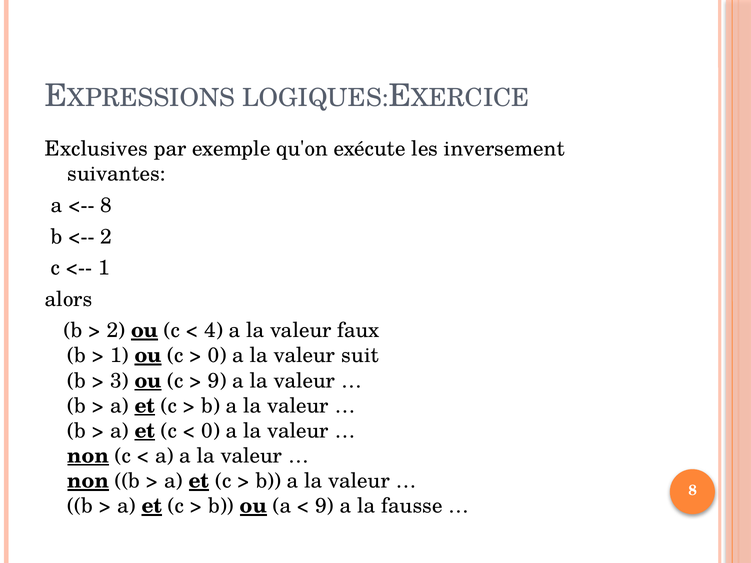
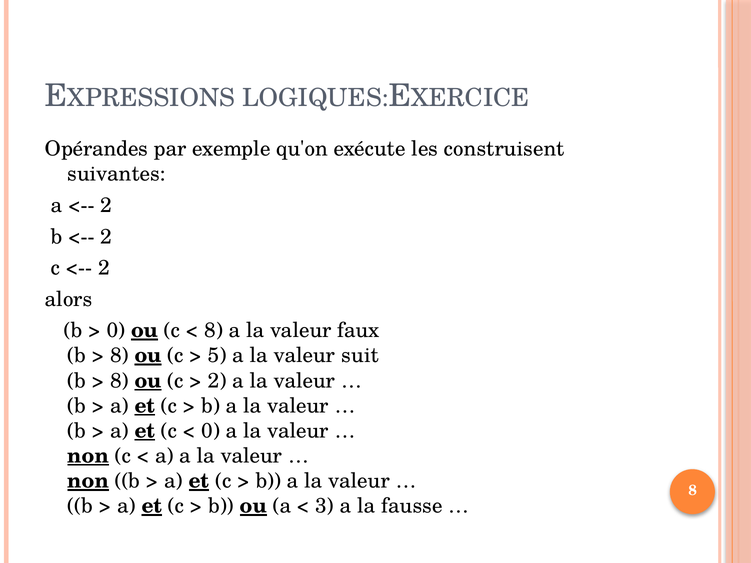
Exclusives: Exclusives -> Opérandes (96, 149)
inversement: inversement -> construisent (504, 149)
8: 8 -> 2 (106, 205)
1: 1 -> 2 (104, 268)
2: 2 -> 0 (116, 331)
4: 4 -> 8 (214, 331)
1: 1 -> 8 (120, 356)
0: 0 -> 5 (217, 356)
3: 3 -> 8 (120, 381)
9: 9 -> 2 (217, 381)
9: 9 -> 3 (325, 506)
